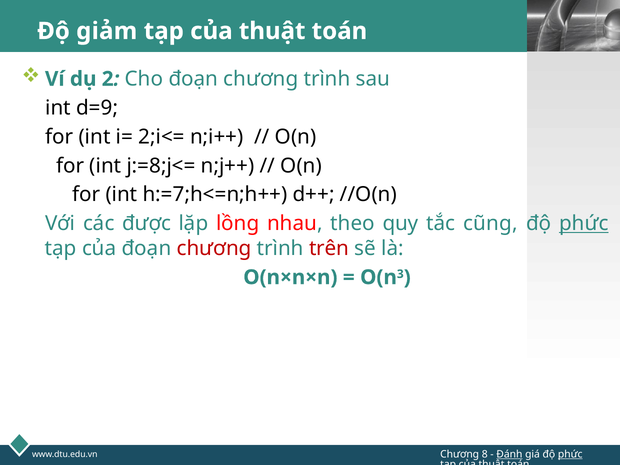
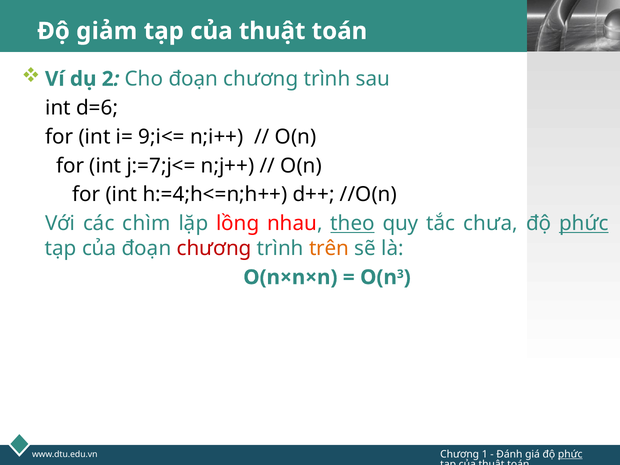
d=9: d=9 -> d=6 (97, 108)
2;i<=: 2;i<= -> 9;i<= (161, 137)
j:=8;j<=: j:=8;j<= -> j:=7;j<= (161, 166)
h:=7;h<=n;h++: h:=7;h<=n;h++ -> h:=4;h<=n;h++ (215, 195)
được: được -> chìm (146, 224)
theo underline: none -> present (353, 224)
cũng: cũng -> chưa (491, 224)
trên colour: red -> orange (329, 248)
8: 8 -> 1 (485, 454)
Đánh underline: present -> none (509, 454)
